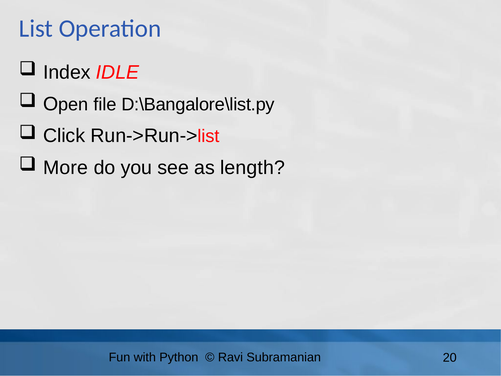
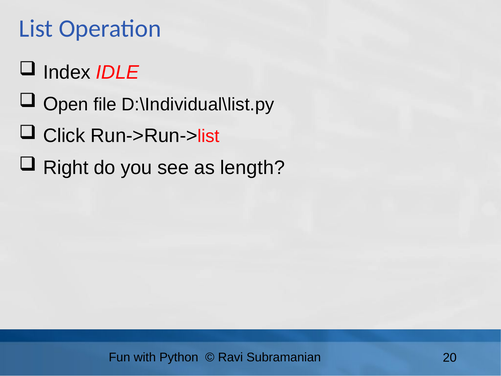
D:\Bangalore\list.py: D:\Bangalore\list.py -> D:\Individual\list.py (198, 104)
More: More -> Right (66, 167)
